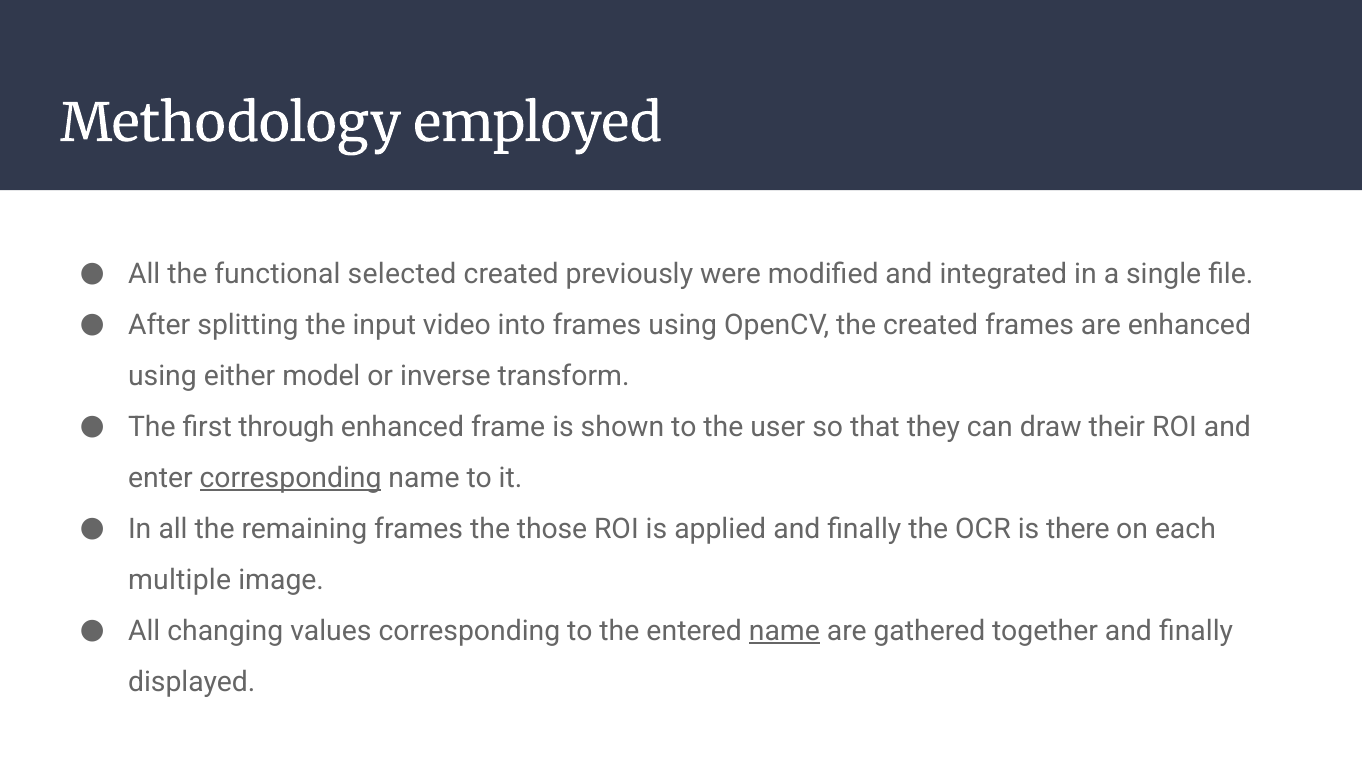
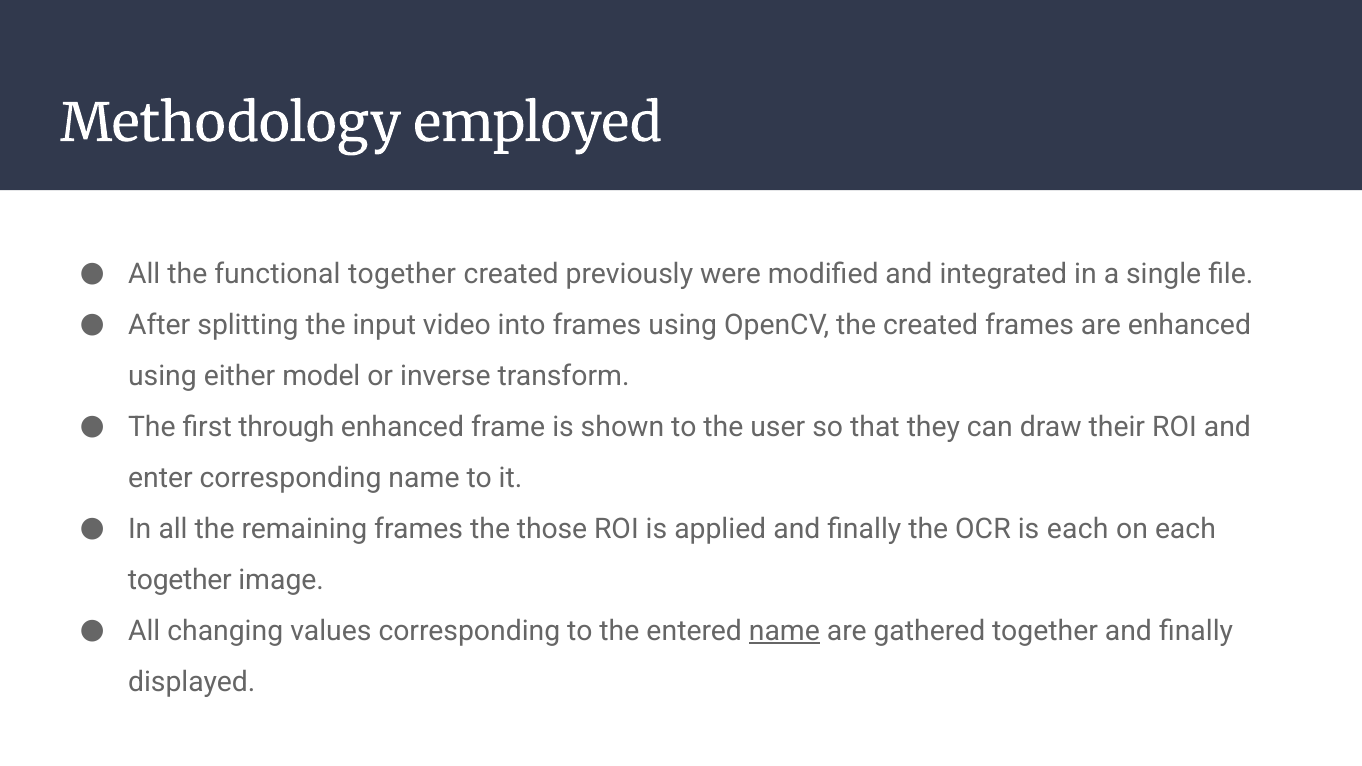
functional selected: selected -> together (402, 274)
corresponding underline: present -> none (291, 478)
is there: there -> each (1078, 529)
multiple: multiple -> together (180, 580)
